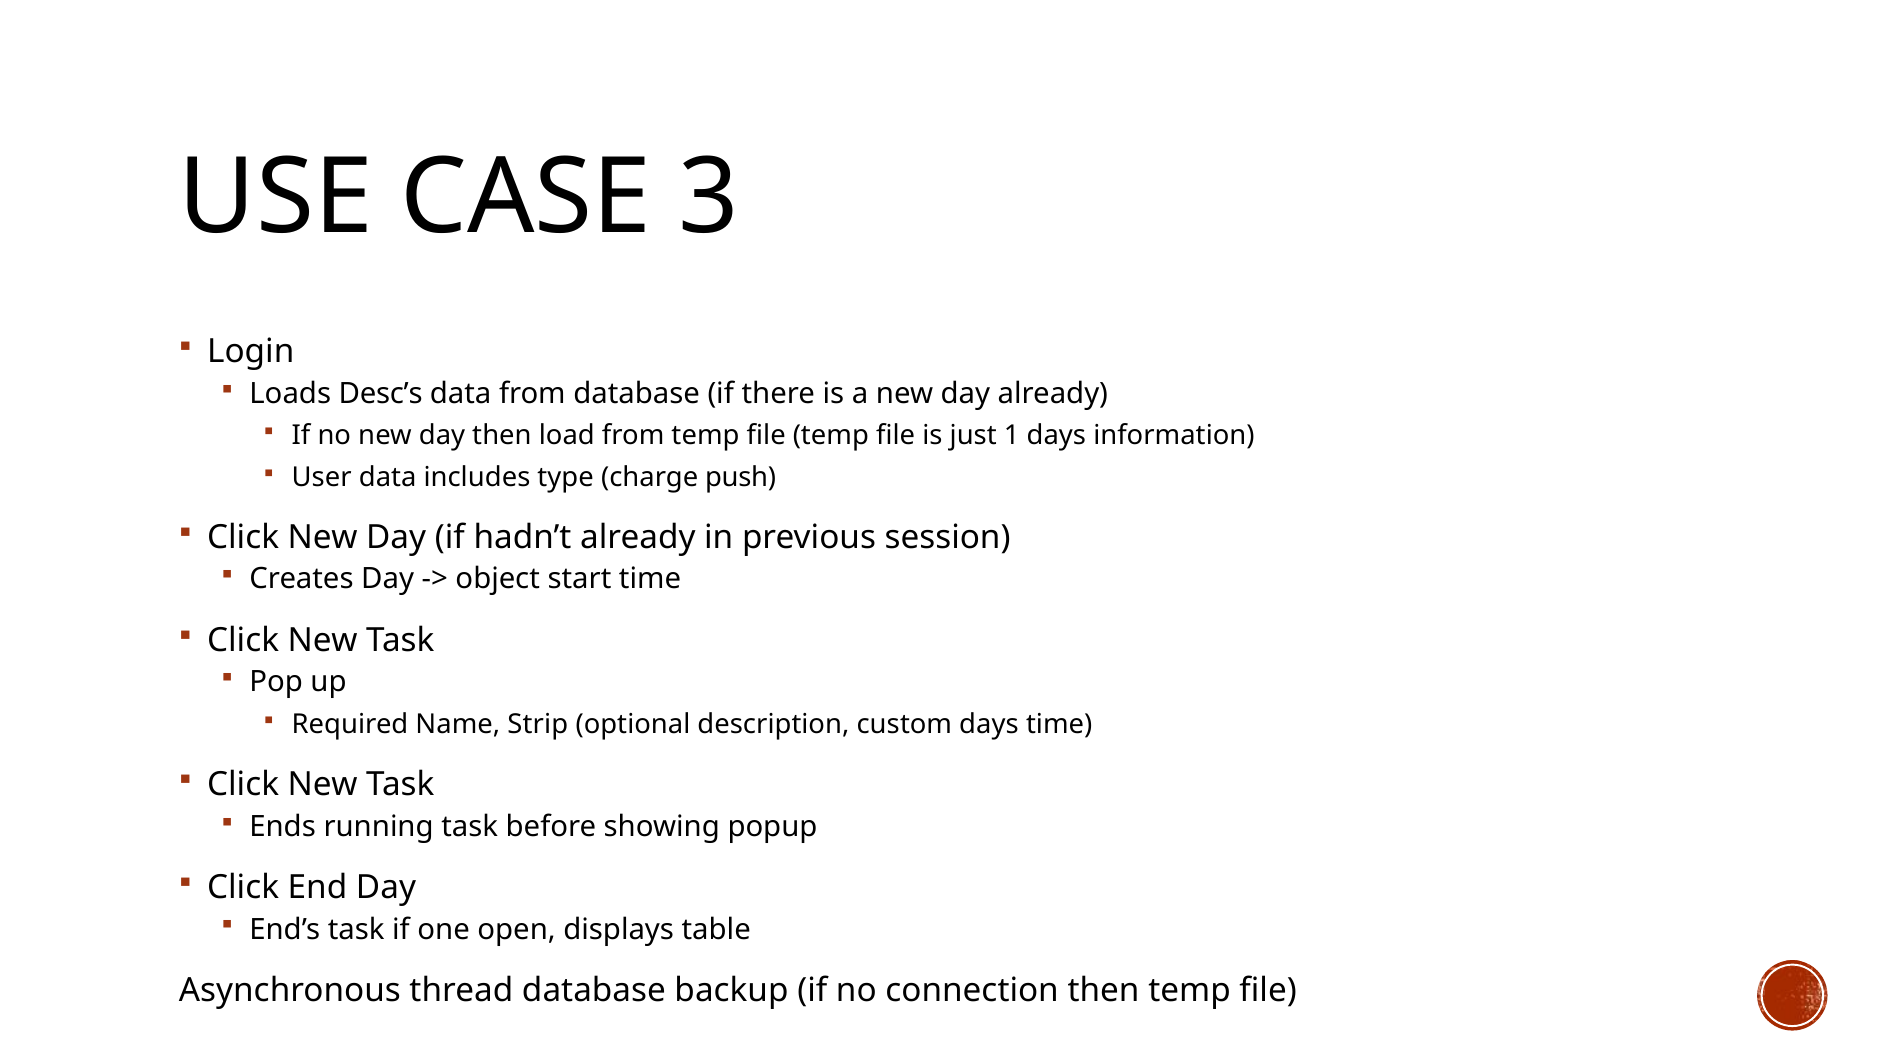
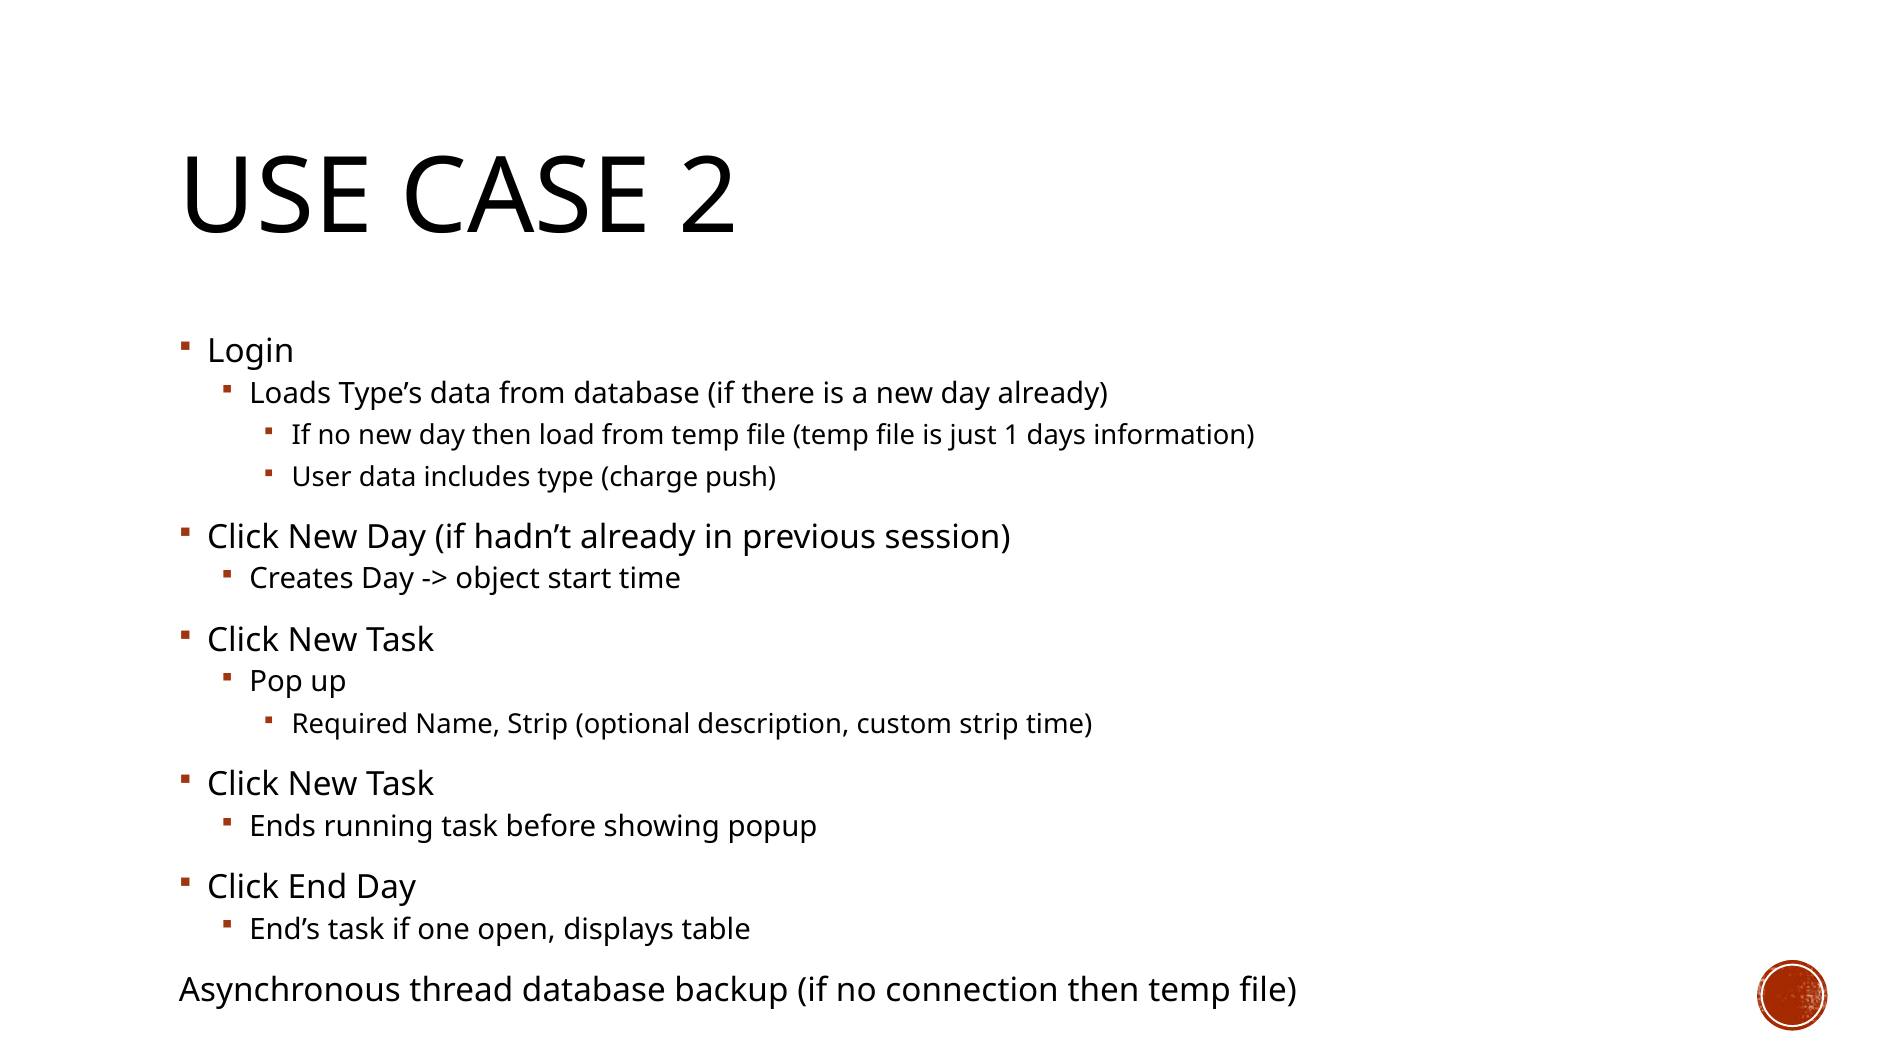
3: 3 -> 2 (709, 198)
Desc’s: Desc’s -> Type’s (381, 393)
custom days: days -> strip (989, 725)
